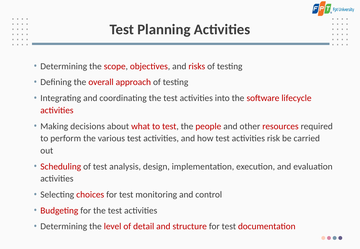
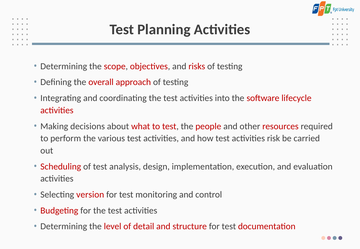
choices: choices -> version (90, 195)
